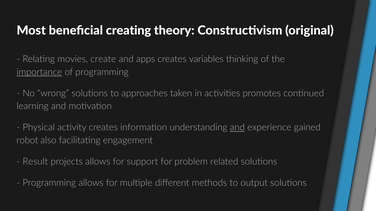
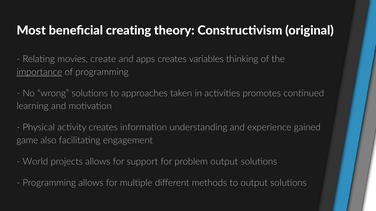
and underline: present -> none (237, 128)
robot: robot -> game (27, 141)
Result: Result -> World (35, 162)
problem related: related -> output (224, 162)
